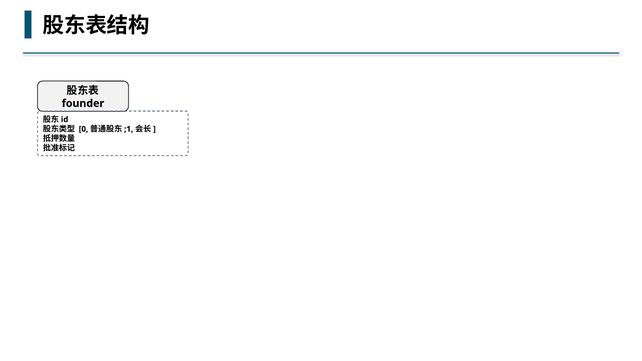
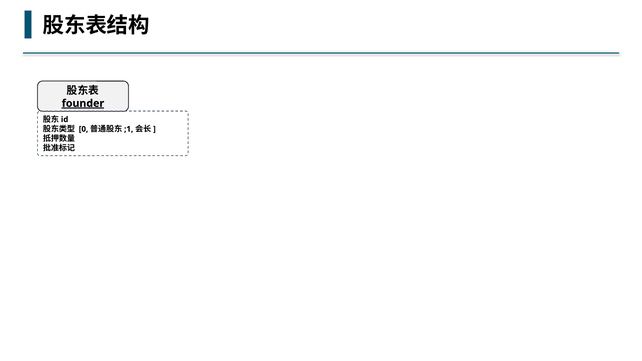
founder underline: none -> present (83, 103)
